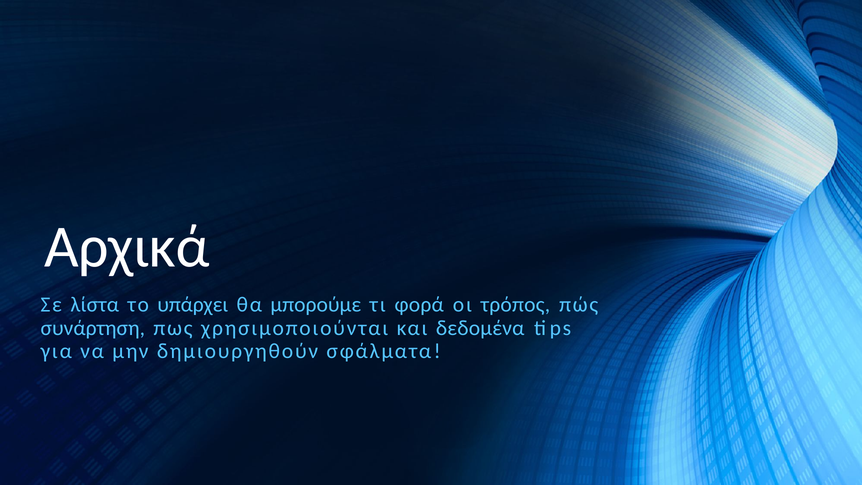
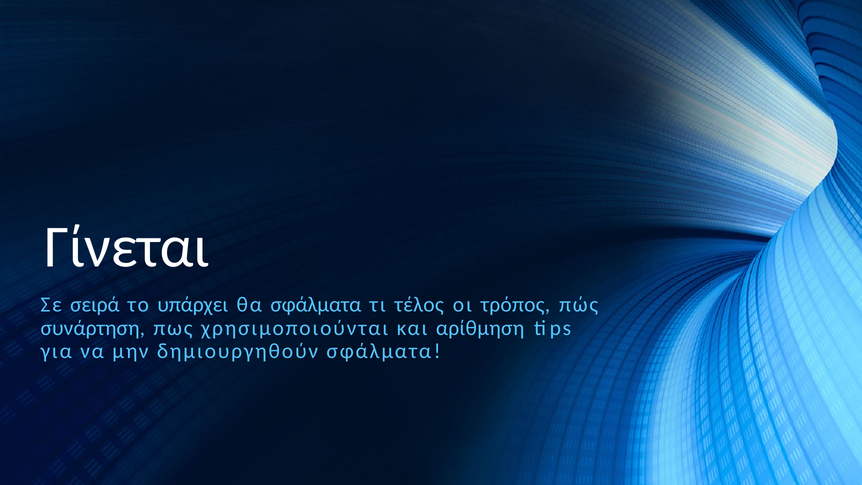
Αρχικά: Αρχικά -> Γίνεται (127, 247)
λίστα: λίστα -> σειρά (95, 305)
θα μπορούμε: μπορούμε -> σφάλματα (316, 305)
φορά: φορά -> τέλος (419, 305)
δεδομένα: δεδομένα -> αρίθμηση (480, 328)
